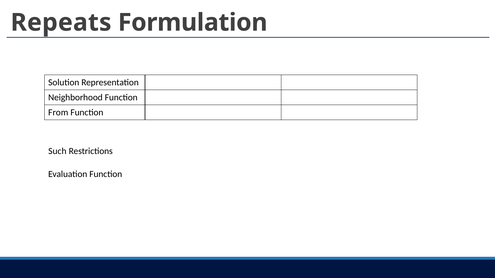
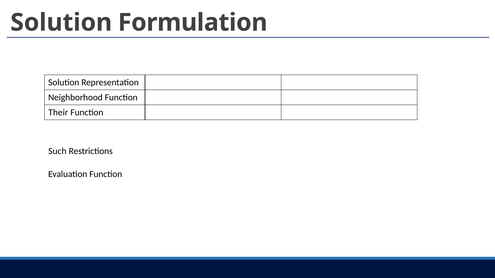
Repeats: Repeats -> Solution (61, 23)
From: From -> Their (58, 113)
